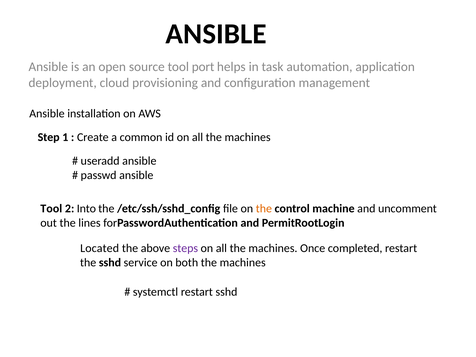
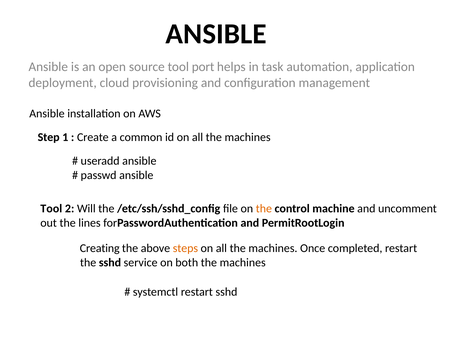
Into: Into -> Will (86, 209)
Located: Located -> Creating (100, 248)
steps colour: purple -> orange (185, 248)
